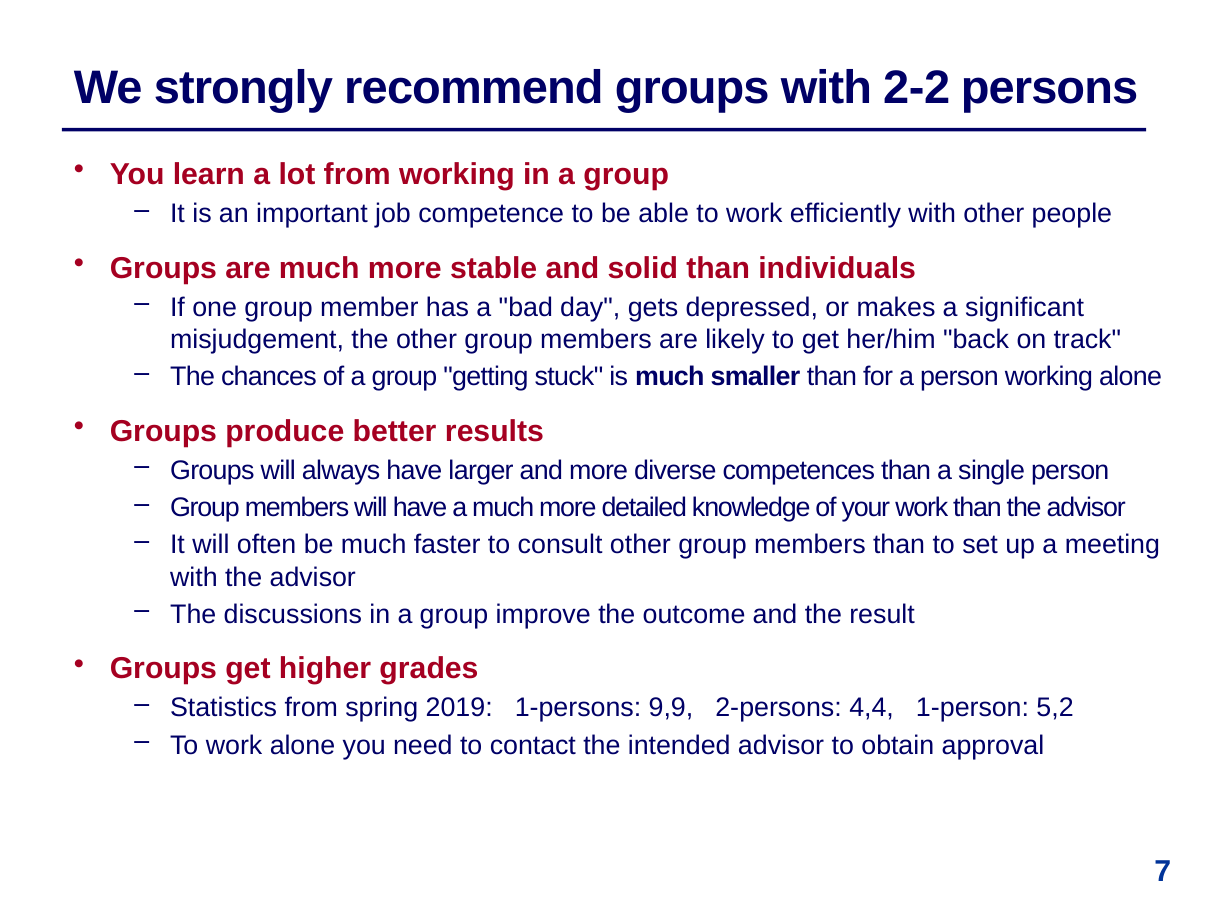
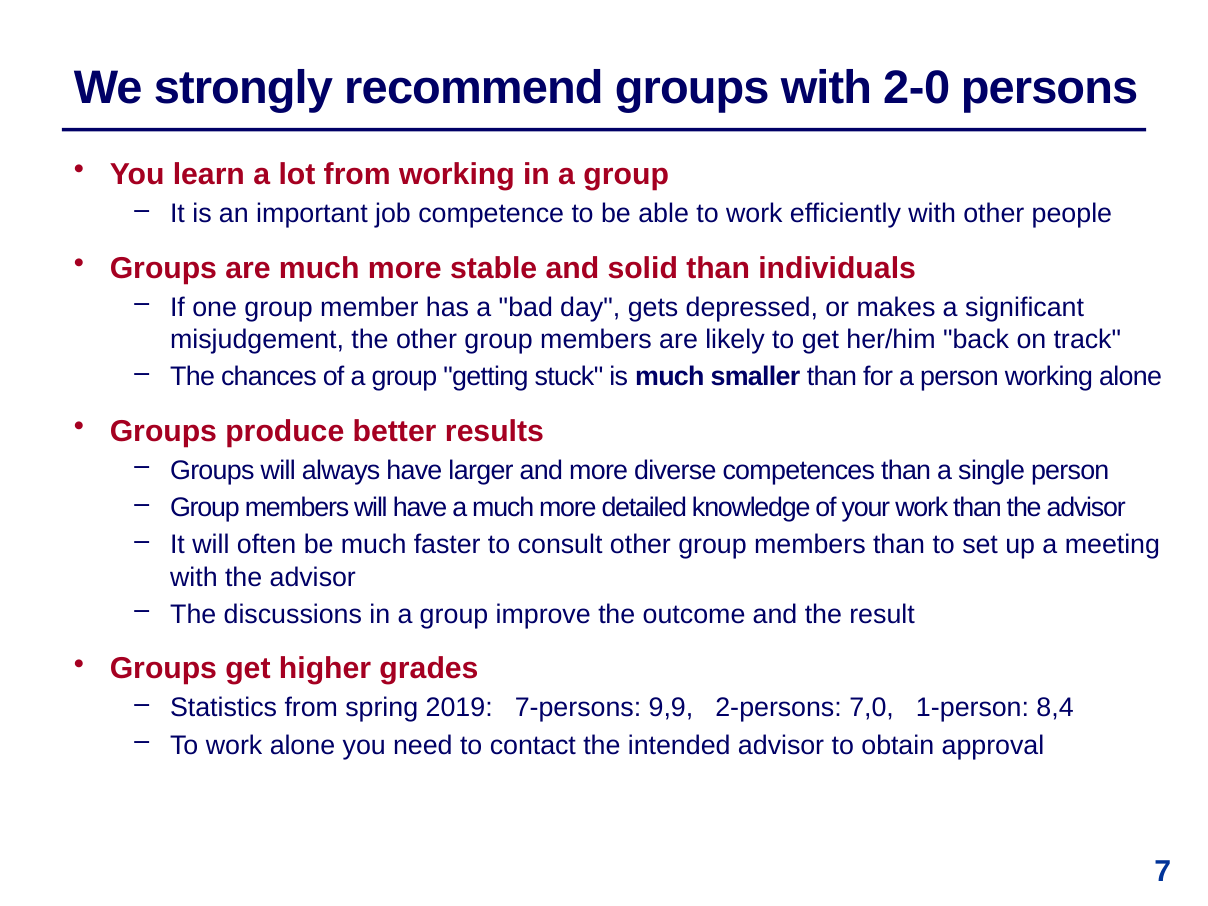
2-2: 2-2 -> 2-0 (917, 88)
1-persons: 1-persons -> 7-persons (578, 708)
4,4: 4,4 -> 7,0 (872, 708)
5,2: 5,2 -> 8,4 (1055, 708)
